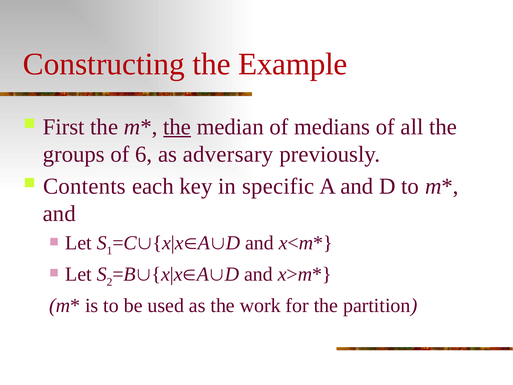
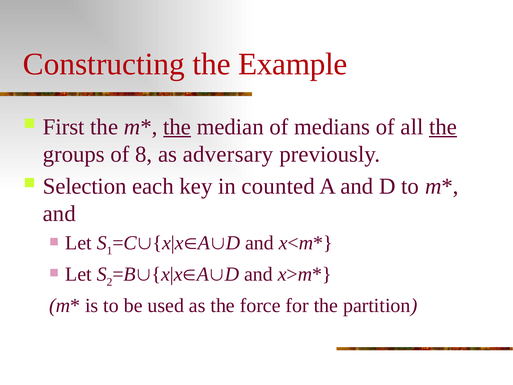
the underline: none -> present (443, 127)
6: 6 -> 8 (144, 154)
Contents: Contents -> Selection (85, 186)
specific: specific -> counted (278, 186)
work: work -> force (260, 305)
